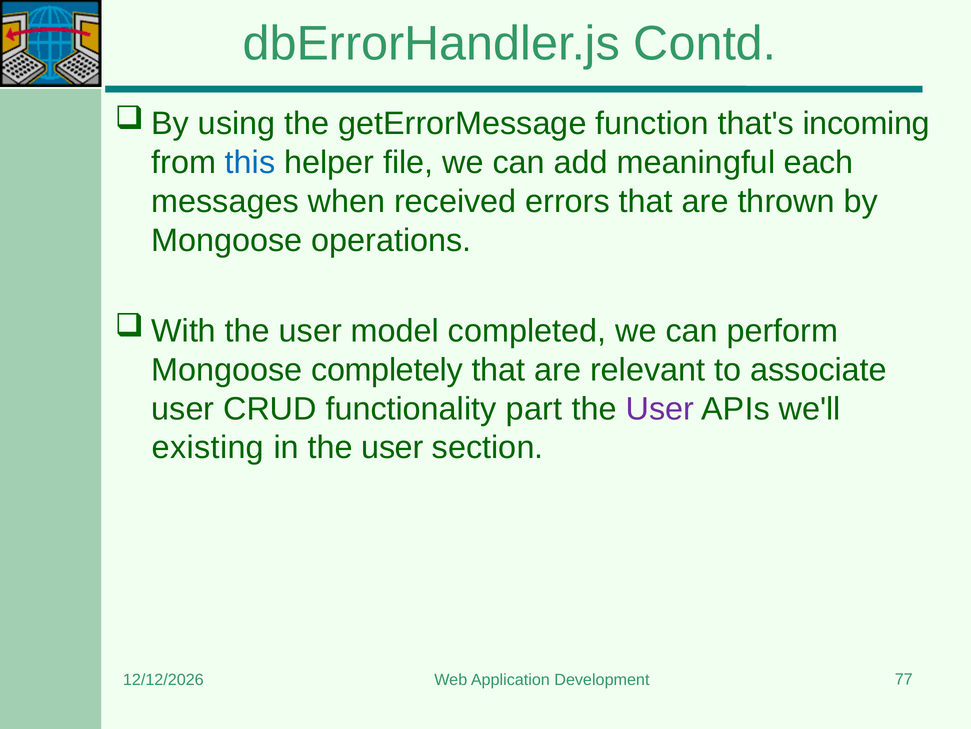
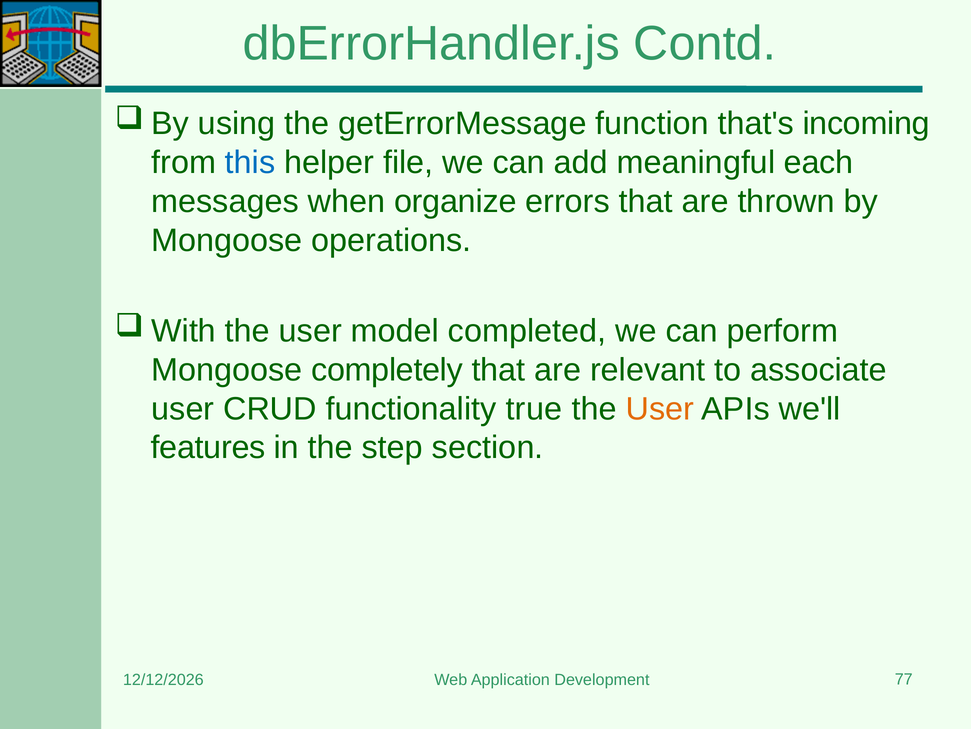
received: received -> organize (455, 201)
part: part -> true (534, 408)
User colour: purple -> orange (660, 408)
existing: existing -> features (208, 447)
in the user: user -> step (392, 447)
